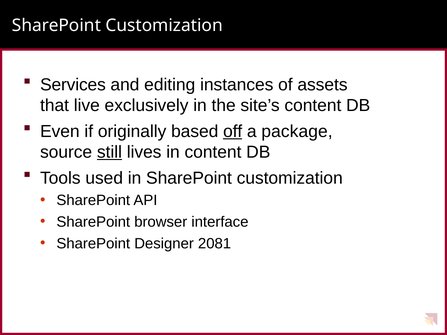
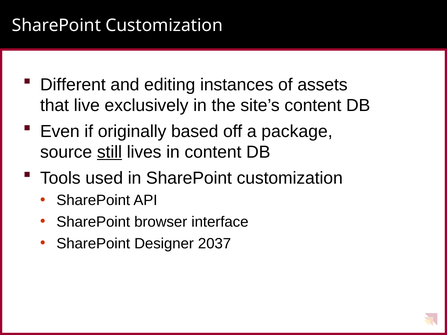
Services: Services -> Different (73, 85)
off underline: present -> none (233, 131)
2081: 2081 -> 2037 (215, 244)
